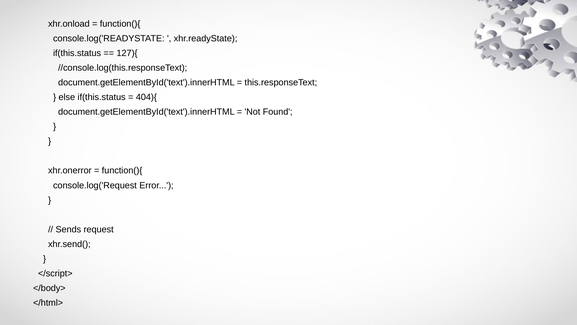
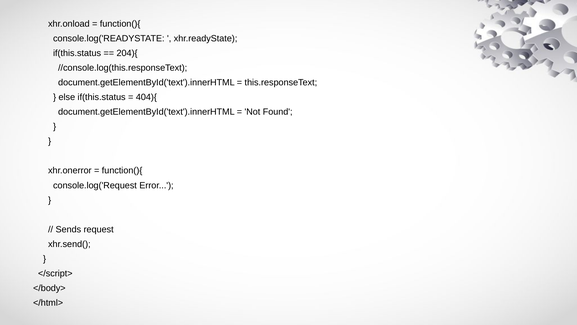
127){: 127){ -> 204){ (127, 53)
